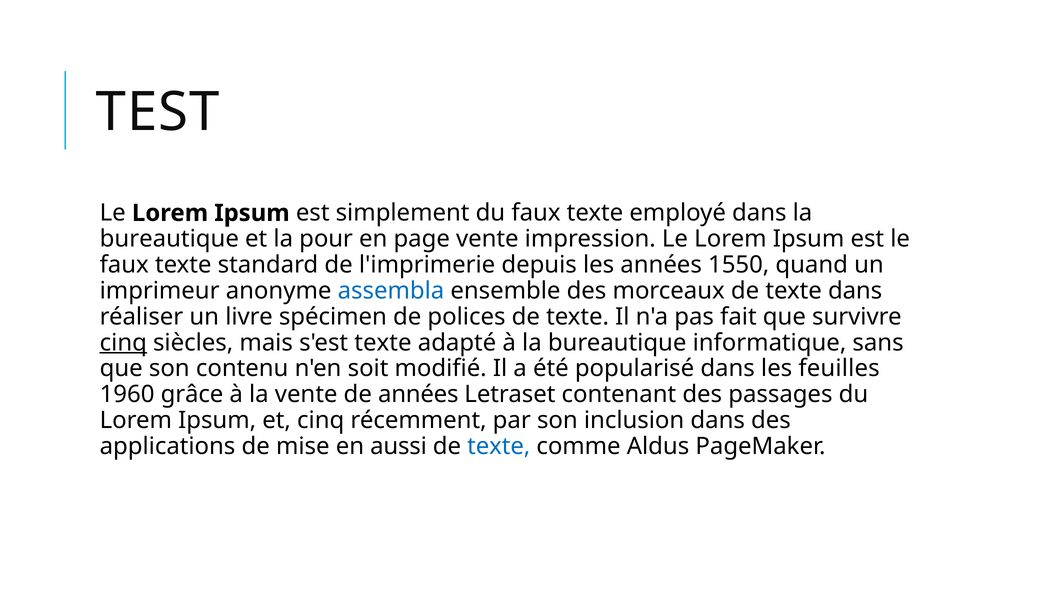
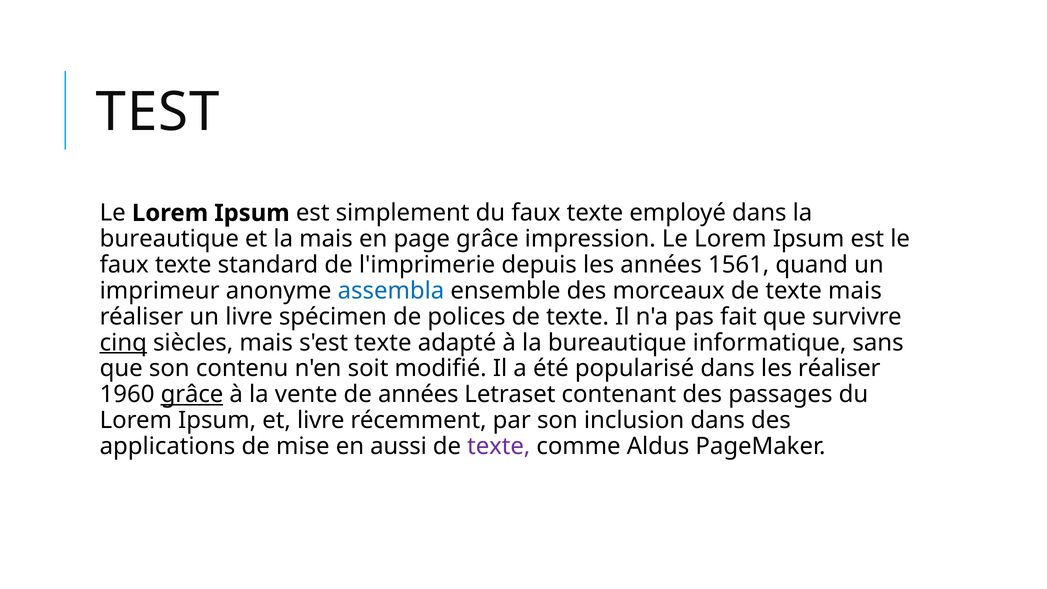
la pour: pour -> mais (326, 239)
page vente: vente -> grâce (487, 239)
1550: 1550 -> 1561 (739, 265)
texte dans: dans -> mais (855, 291)
les feuilles: feuilles -> réaliser (839, 368)
grâce underline: none -> present (192, 394)
et cinq: cinq -> livre (321, 420)
texte colour: blue -> purple (499, 446)
